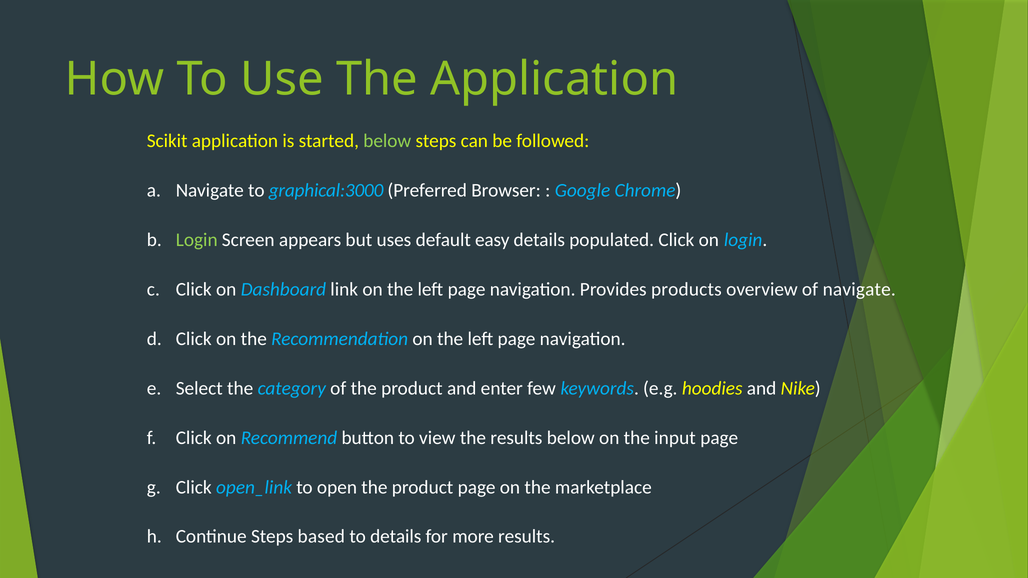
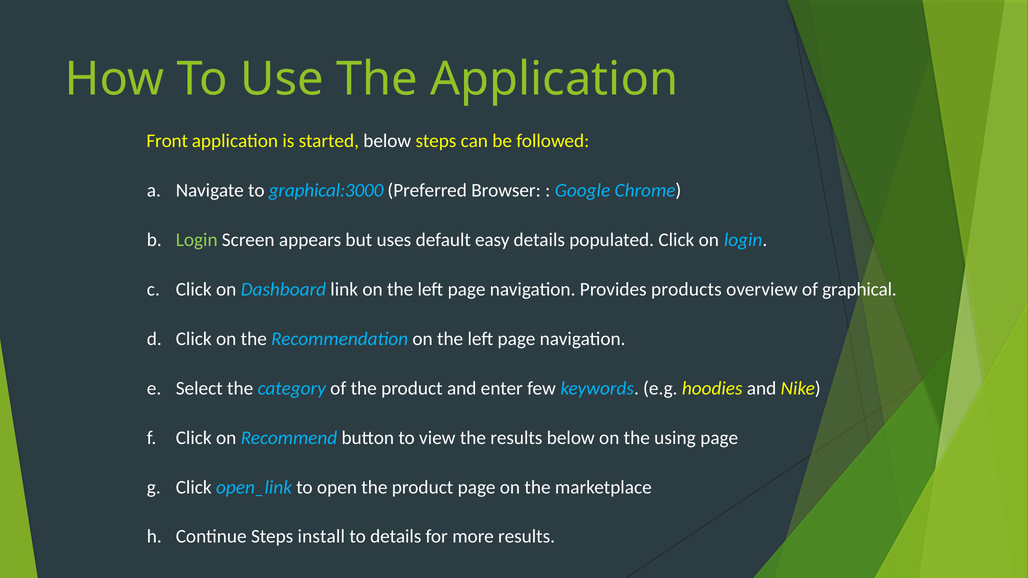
Scikit: Scikit -> Front (167, 141)
below colour: light green -> white (387, 141)
of navigate: navigate -> graphical (859, 289)
input: input -> using (675, 438)
based: based -> install (321, 537)
